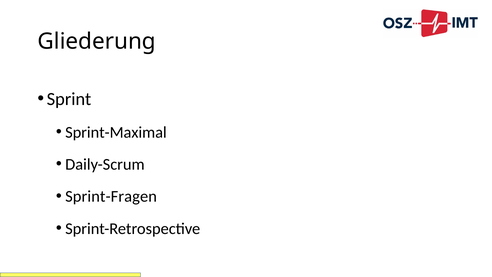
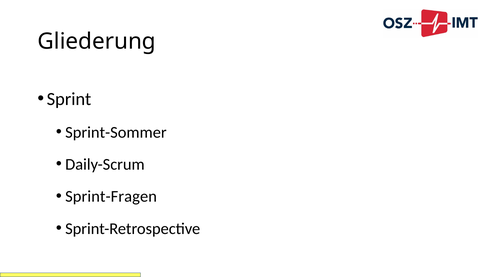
Sprint-Maximal: Sprint-Maximal -> Sprint-Sommer (116, 132)
